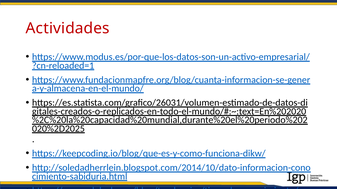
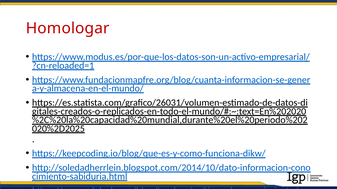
Actividades: Actividades -> Homologar (68, 28)
